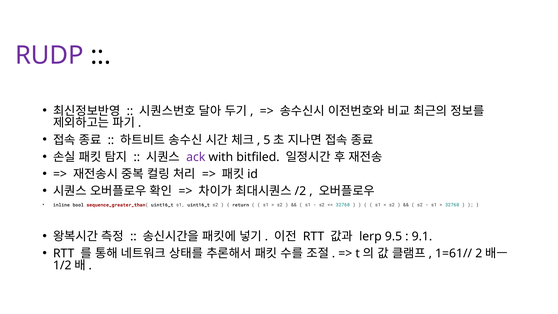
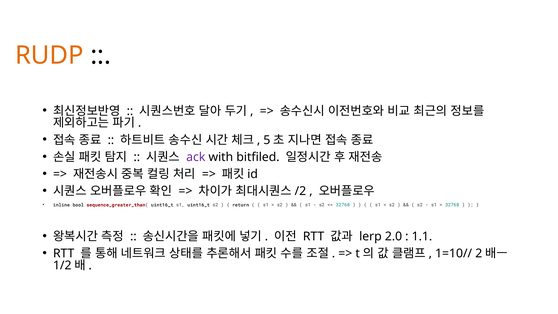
RUDP colour: purple -> orange (49, 55)
9.5: 9.5 -> 2.0 (394, 236)
9.1: 9.1 -> 1.1 (422, 236)
1=61//: 1=61// -> 1=10// (454, 253)
